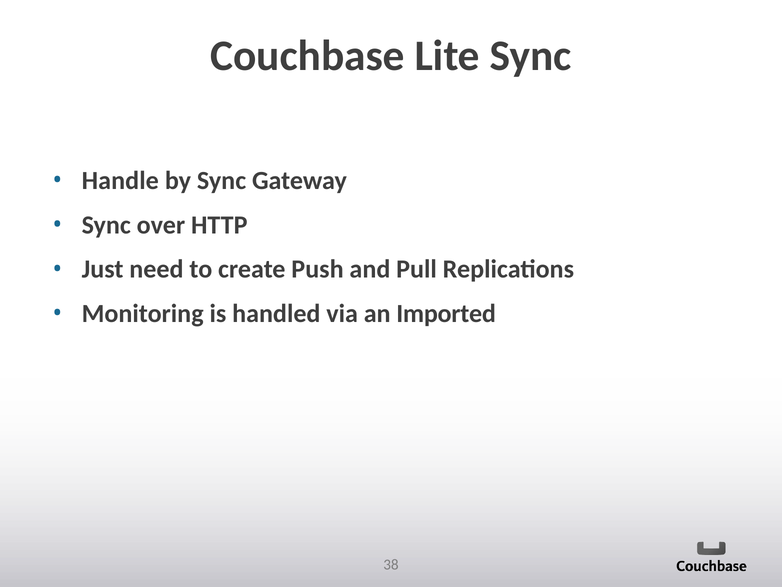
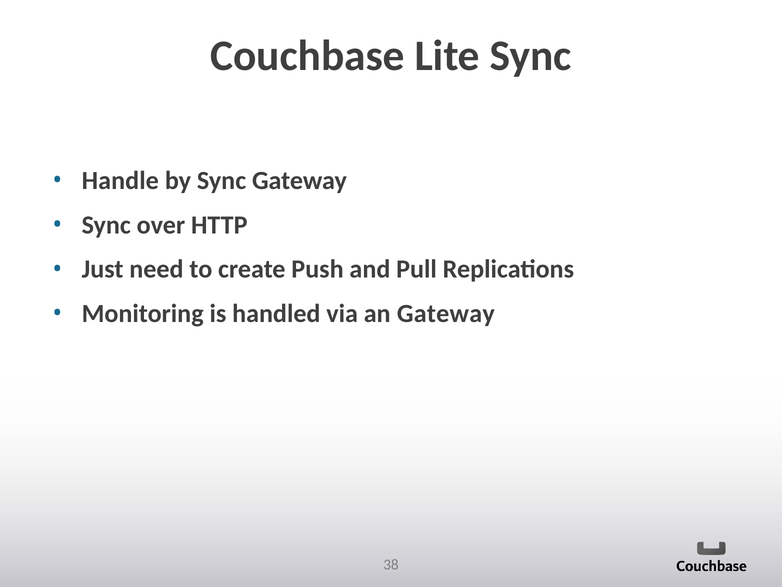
an Imported: Imported -> Gateway (446, 313)
